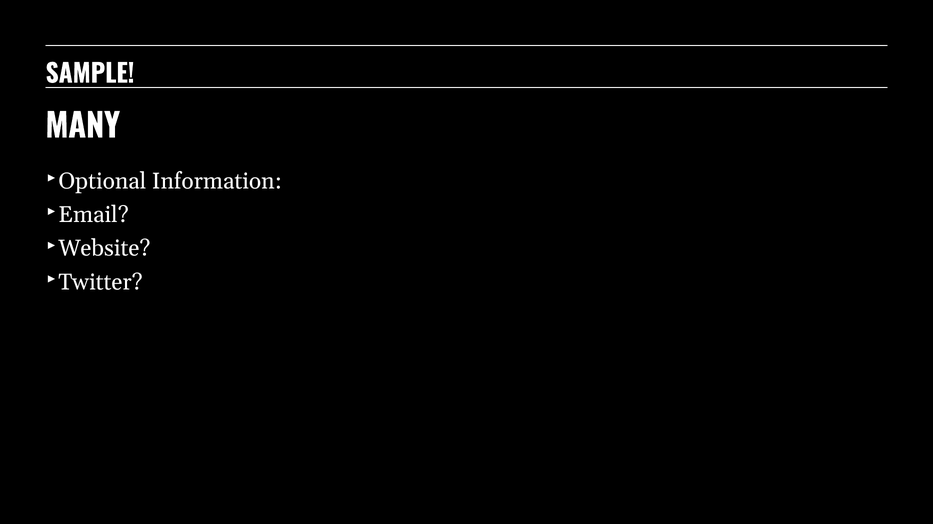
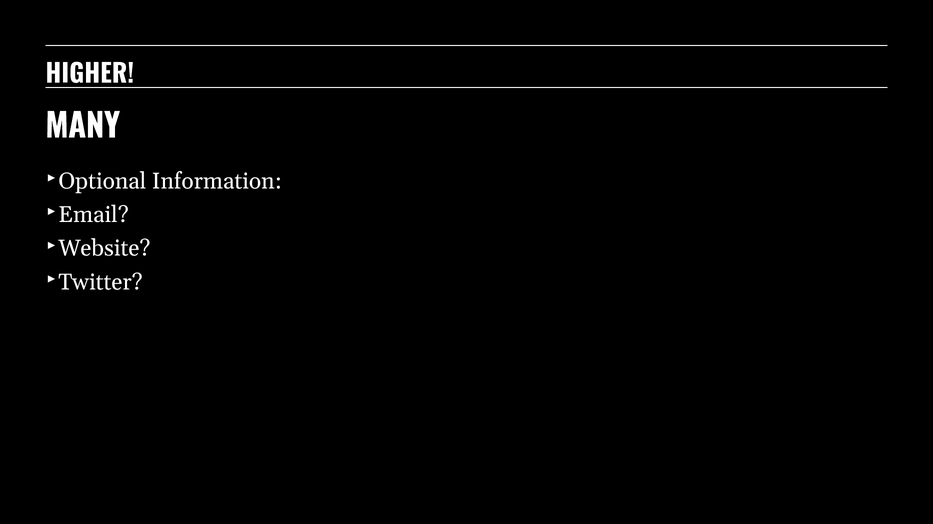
SAMPLE: SAMPLE -> HIGHER (90, 74)
